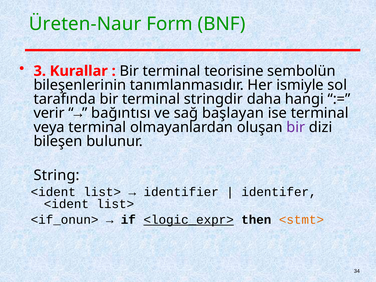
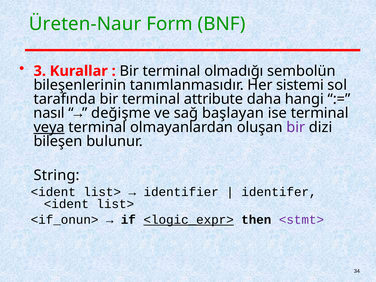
teorisine: teorisine -> olmadığı (234, 71)
ismiyle: ismiyle -> sistemi (300, 85)
stringdir: stringdir -> attribute (214, 99)
verir: verir -> nasıl (49, 113)
bağıntısı: bağıntısı -> değişme (121, 113)
veya underline: none -> present (49, 127)
<stmt> colour: orange -> purple (301, 220)
